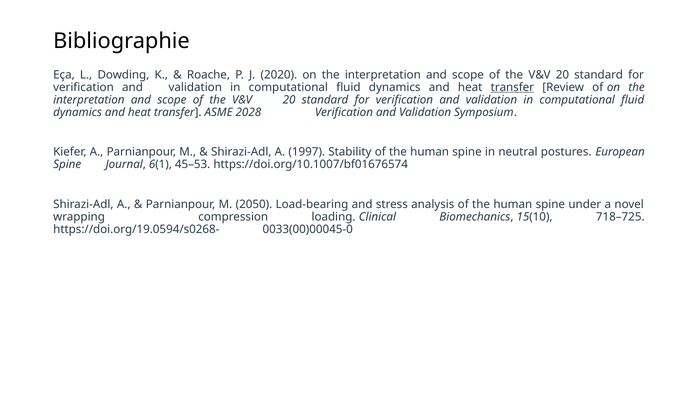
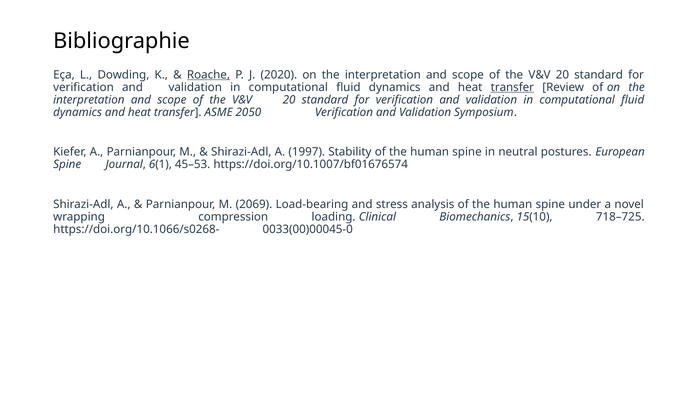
Roache underline: none -> present (208, 75)
2028: 2028 -> 2050 (248, 112)
2050: 2050 -> 2069 (254, 204)
https://doi.org/19.0594/s0268-: https://doi.org/19.0594/s0268- -> https://doi.org/10.1066/s0268- (136, 229)
